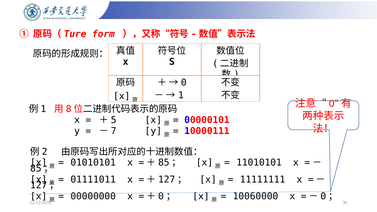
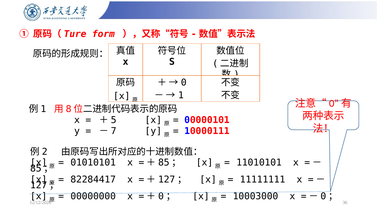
01111011: 01111011 -> 82284417 (93, 179)
10060000: 10060000 -> 10003000 (255, 196)
